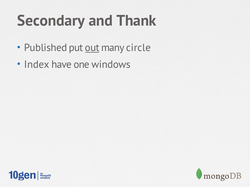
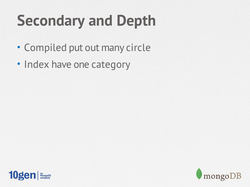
Thank: Thank -> Depth (136, 21)
Published: Published -> Compiled (45, 48)
out underline: present -> none (92, 48)
windows: windows -> category (111, 65)
